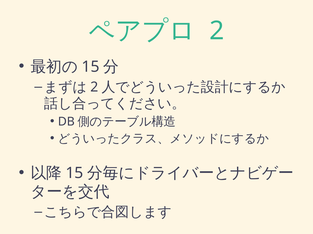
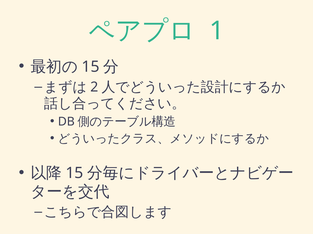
2: 2 -> 1 (217, 31)
